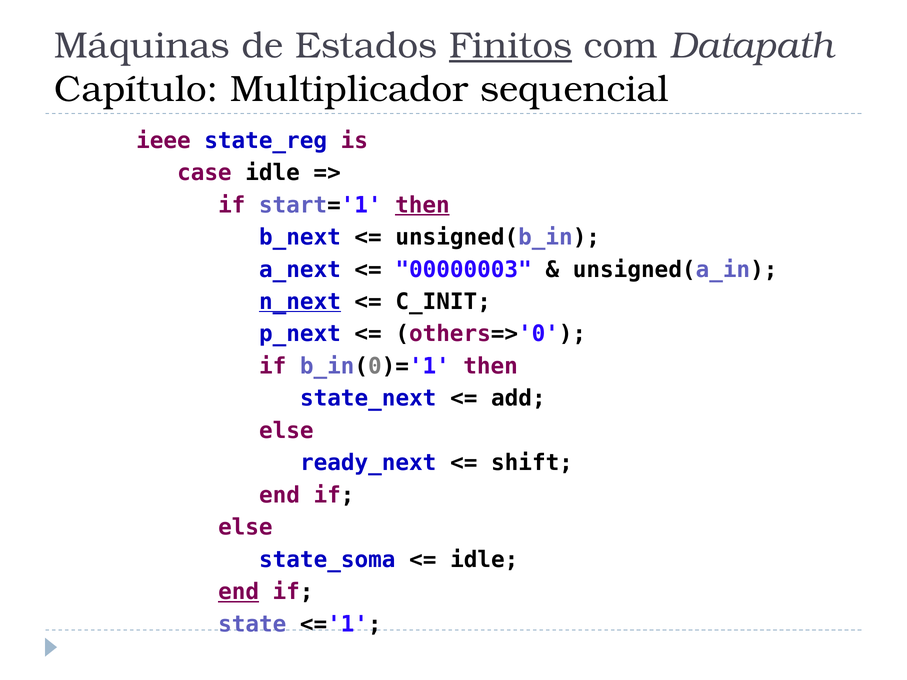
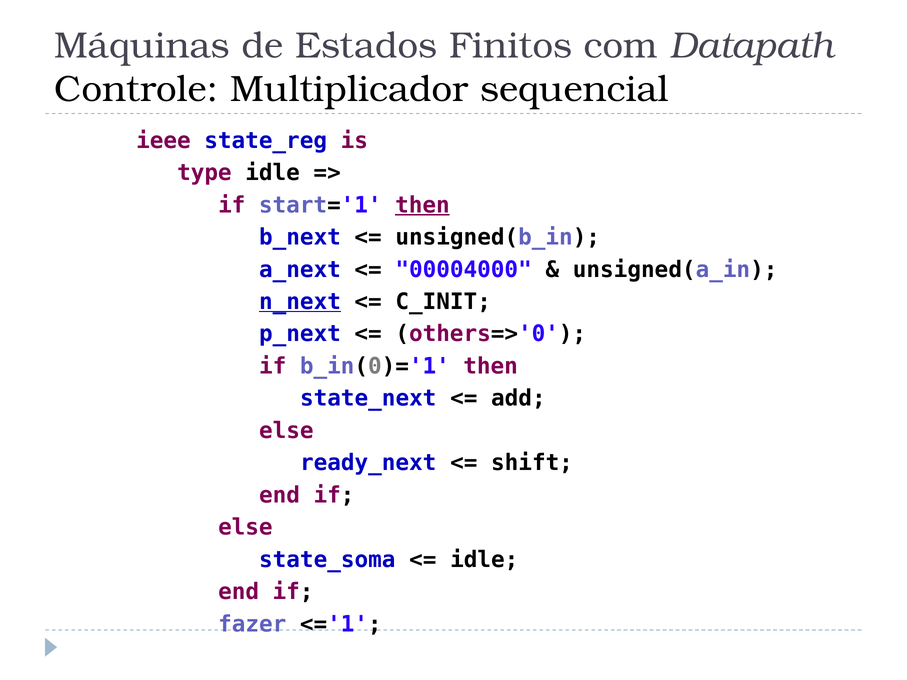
Finitos underline: present -> none (511, 46)
Capítulo: Capítulo -> Controle (136, 89)
case: case -> type (204, 173)
00000003: 00000003 -> 00004000 (464, 270)
end underline: present -> none (239, 592)
state: state -> fazer (252, 624)
